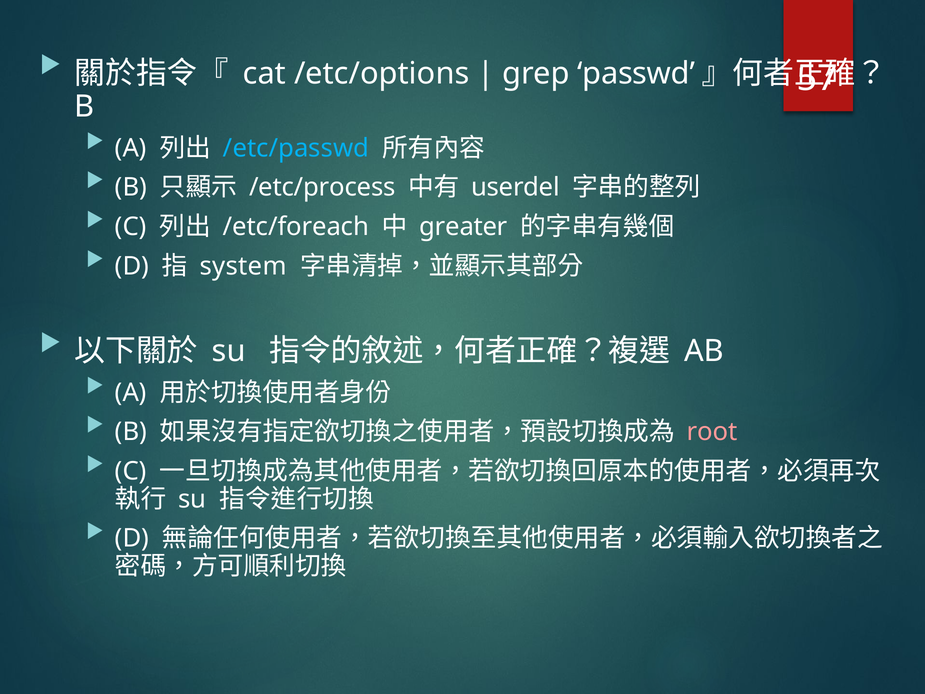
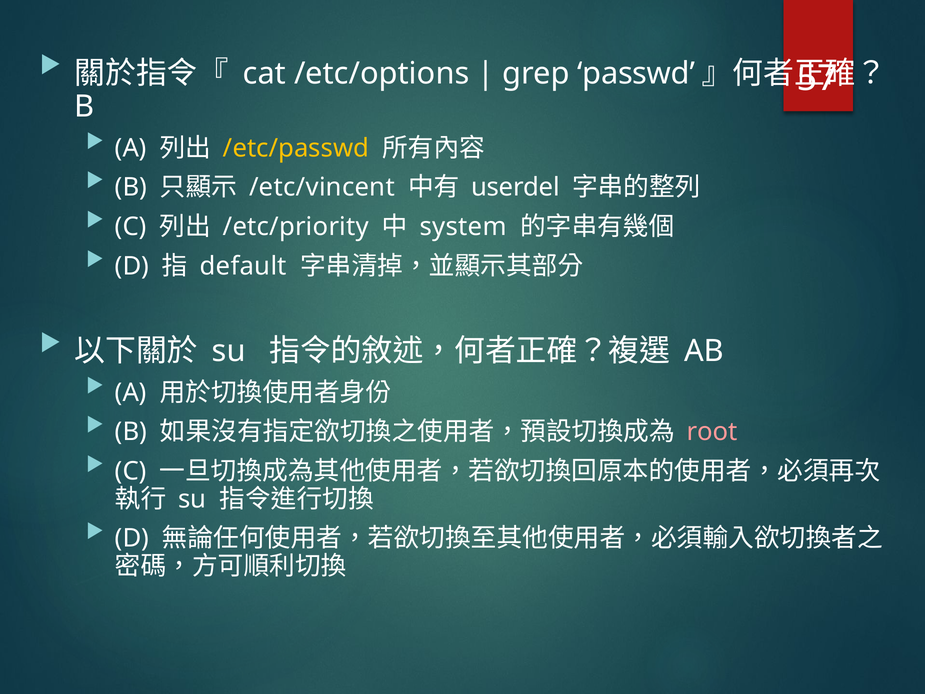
/etc/passwd colour: light blue -> yellow (296, 148)
/etc/process: /etc/process -> /etc/vincent (322, 187)
/etc/foreach: /etc/foreach -> /etc/priority (296, 227)
greater: greater -> system (463, 227)
system: system -> default (243, 266)
